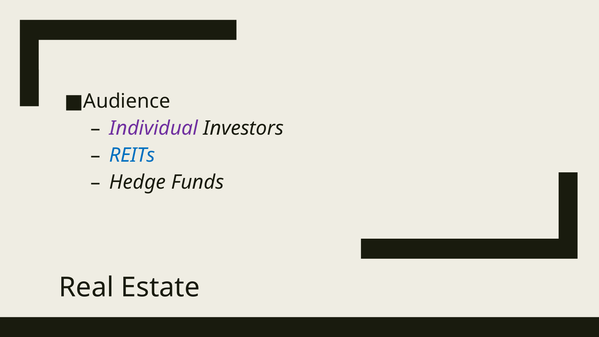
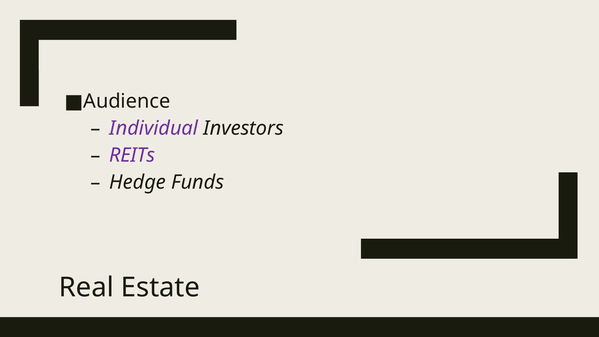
REITs colour: blue -> purple (132, 155)
